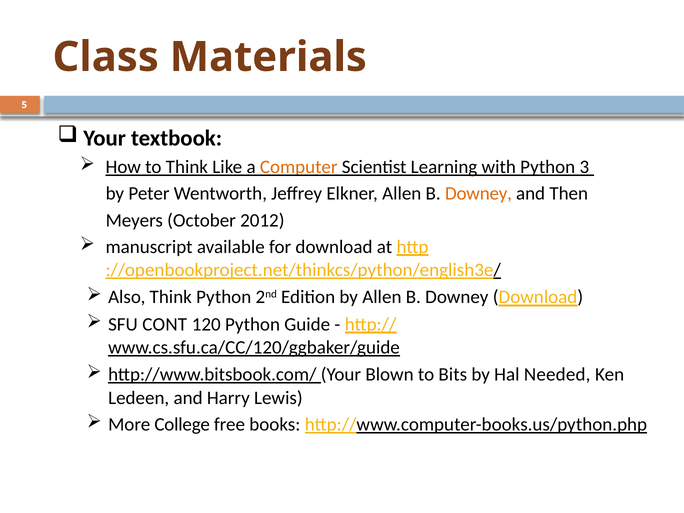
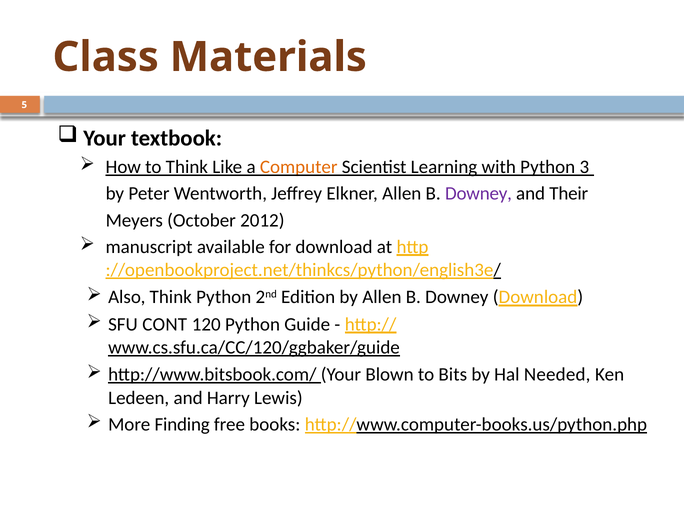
Downey colour: orange -> purple (478, 194)
Then: Then -> Their (569, 194)
College: College -> Finding (182, 425)
